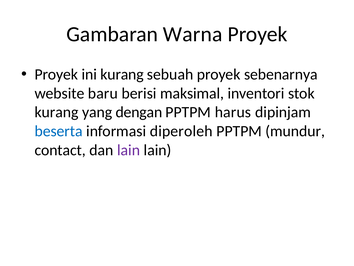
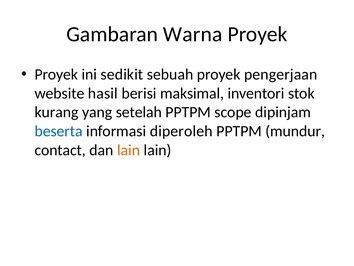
ini kurang: kurang -> sedikit (122, 74)
sebenarnya: sebenarnya -> pengerjaan (281, 74)
baru: baru -> hasil (103, 93)
dengan: dengan -> setelah (139, 112)
harus: harus -> scope (233, 112)
lain colour: purple -> orange (129, 150)
